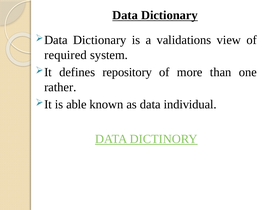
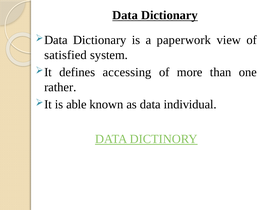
validations: validations -> paperwork (184, 40)
required: required -> satisfied (66, 55)
repository: repository -> accessing (127, 72)
